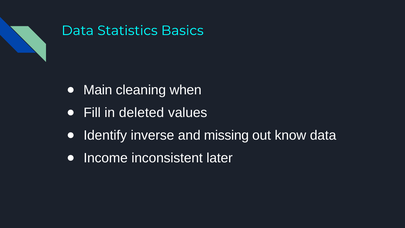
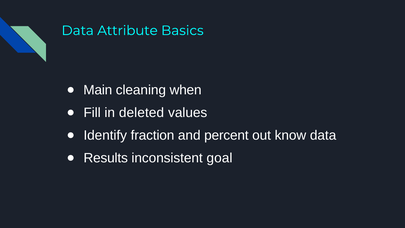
Statistics: Statistics -> Attribute (128, 31)
inverse: inverse -> fraction (153, 135)
missing: missing -> percent (226, 135)
Income: Income -> Results (106, 158)
later: later -> goal (220, 158)
